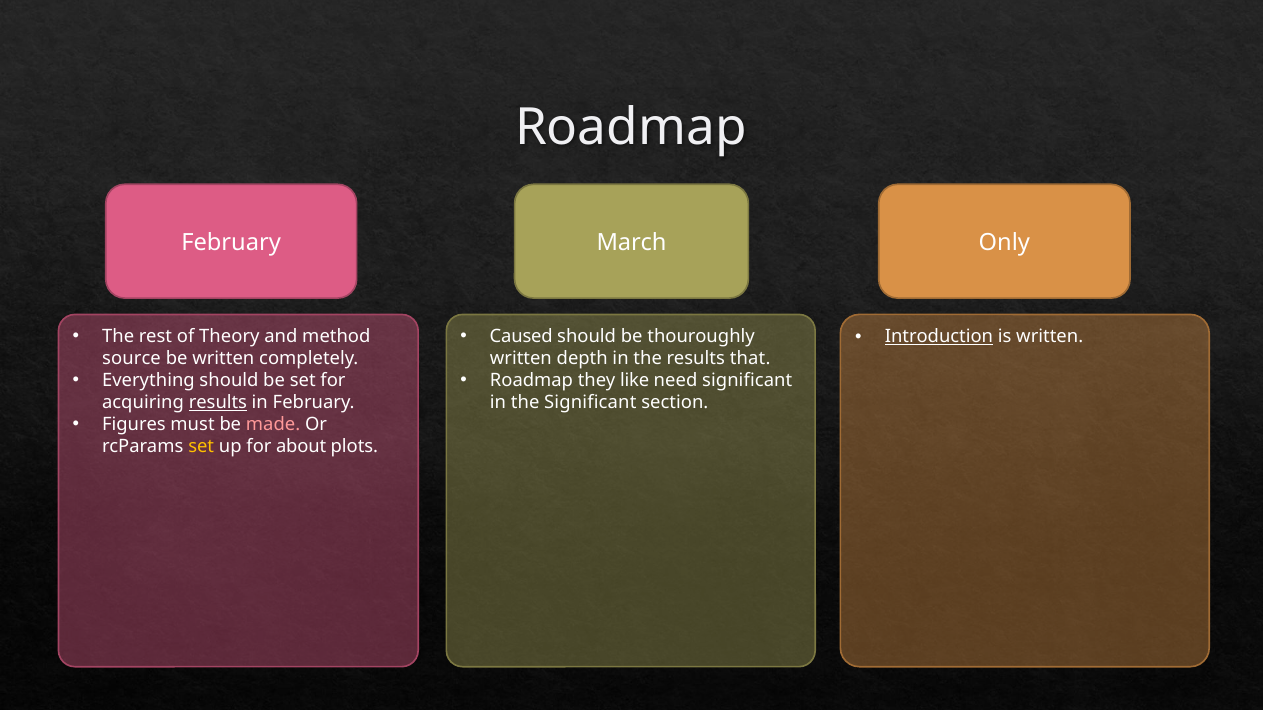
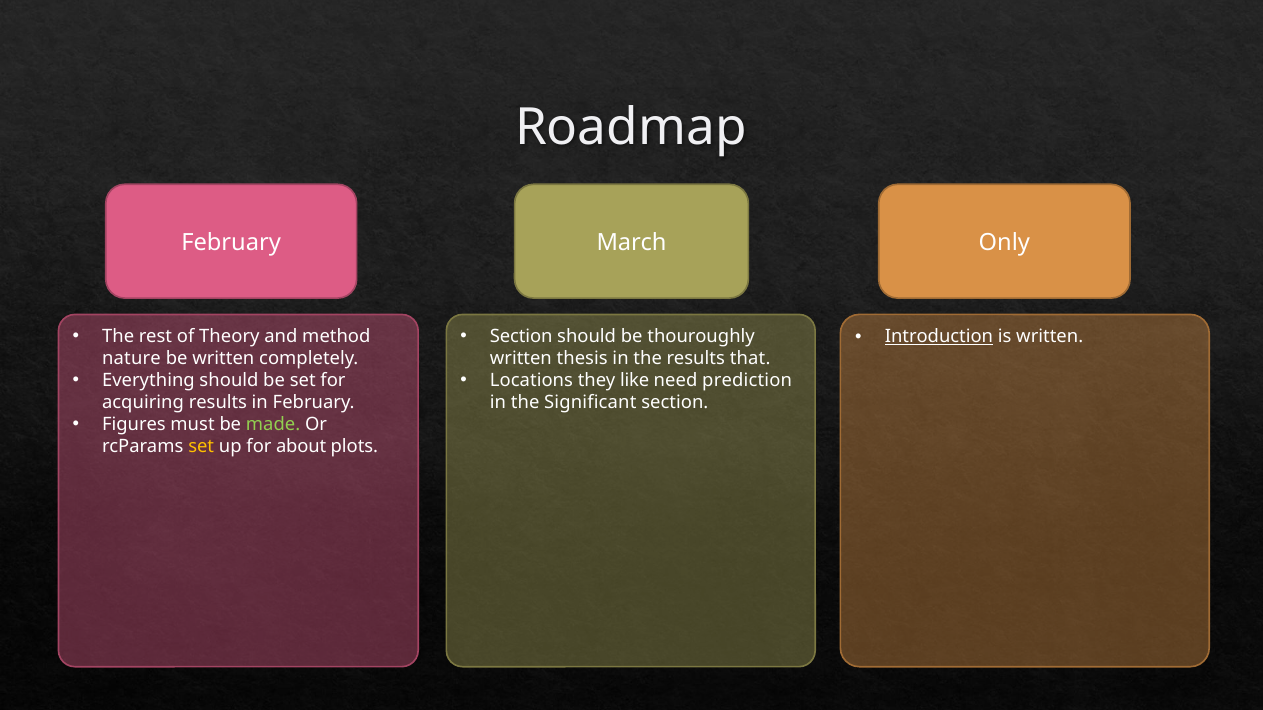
Caused: Caused -> Section (521, 336)
depth: depth -> thesis (582, 358)
source: source -> nature (131, 359)
Roadmap: Roadmap -> Locations (531, 381)
need significant: significant -> prediction (747, 381)
results underline: present -> none (218, 403)
made colour: pink -> light green (273, 425)
